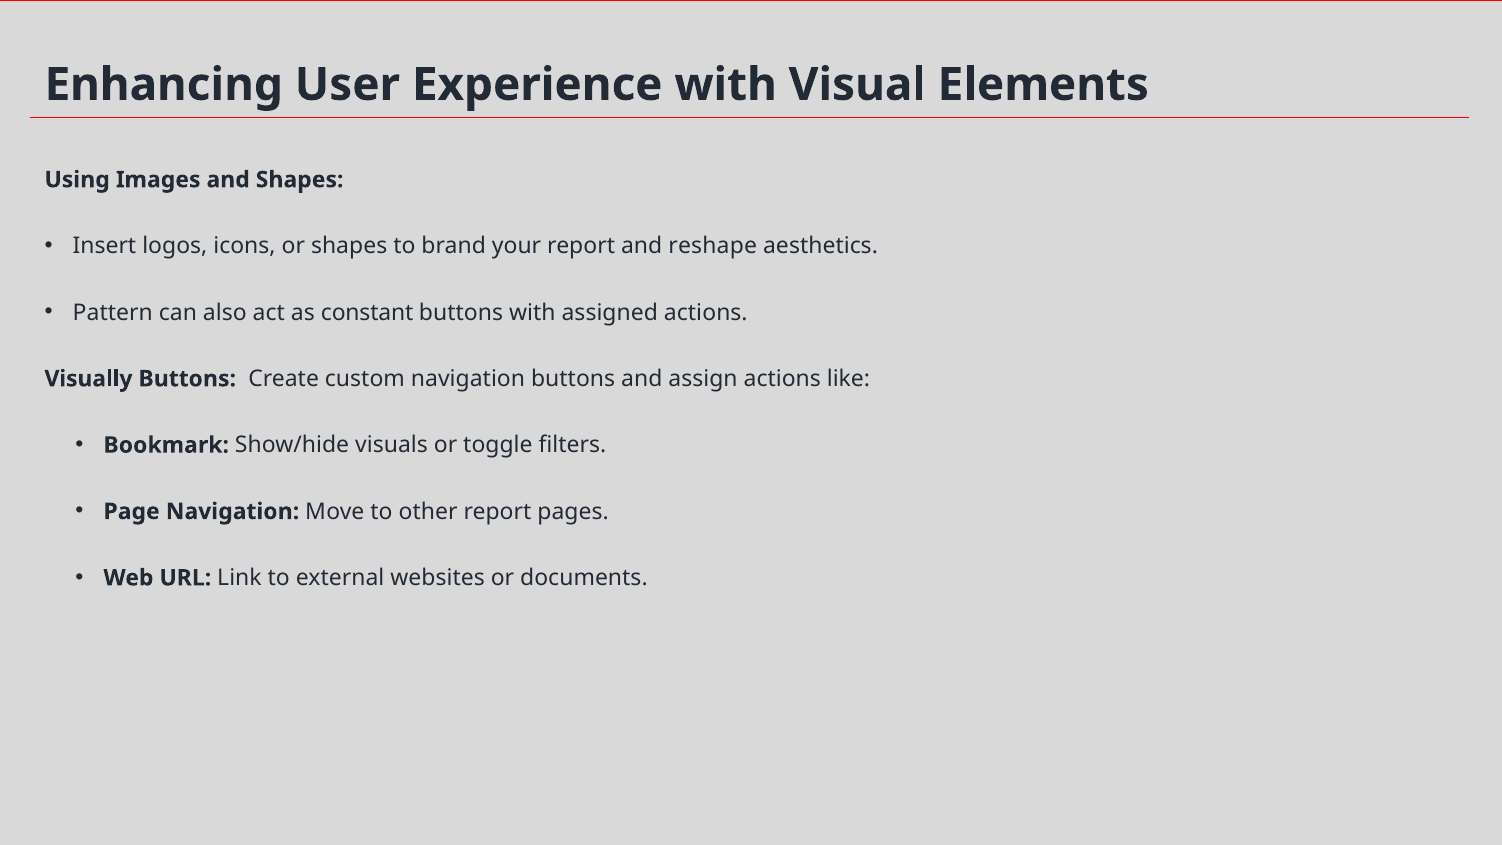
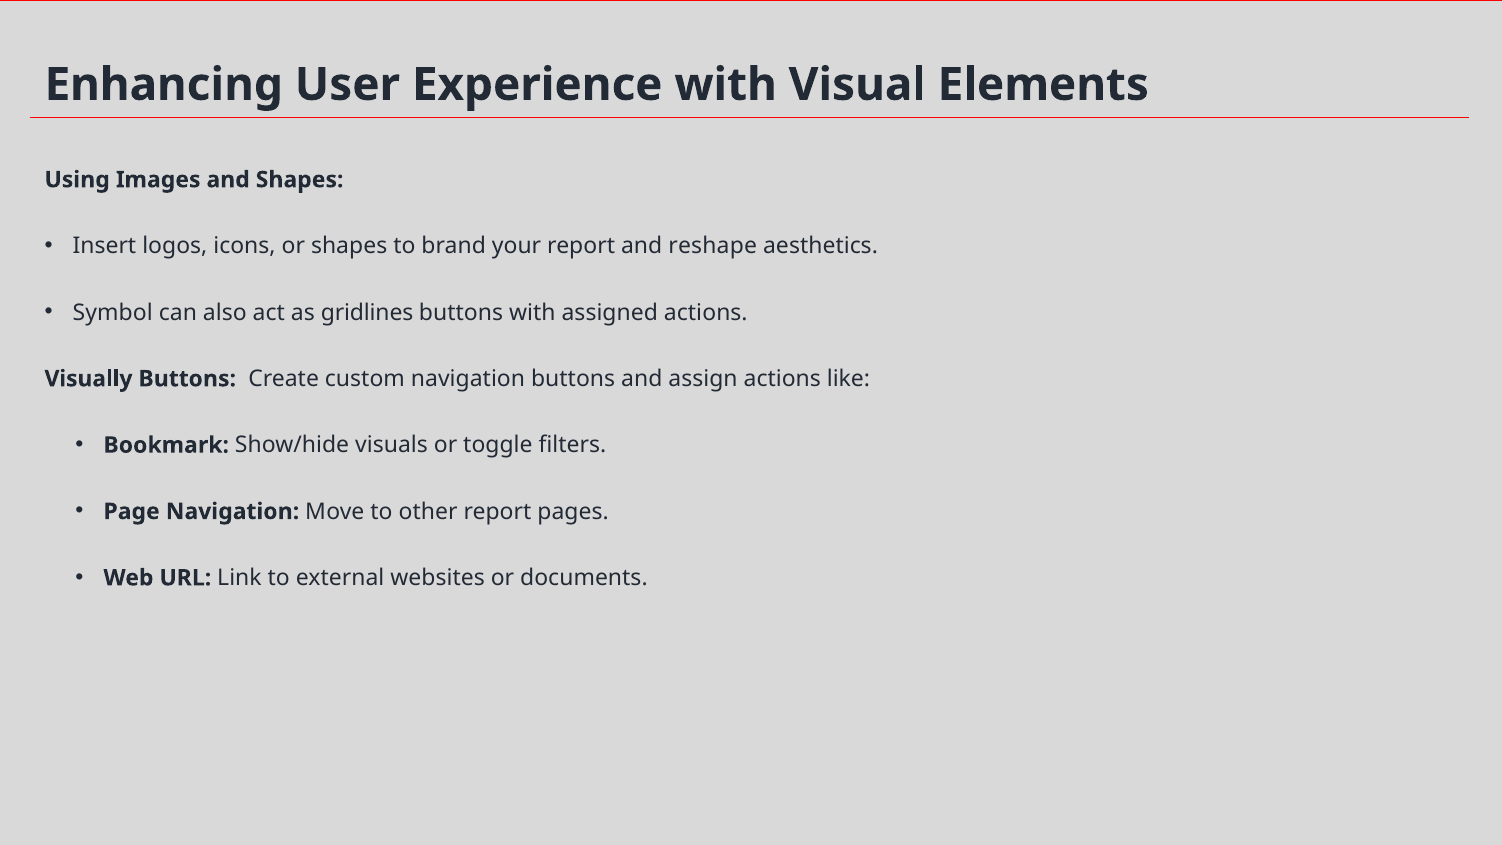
Pattern: Pattern -> Symbol (113, 312)
constant: constant -> gridlines (367, 312)
